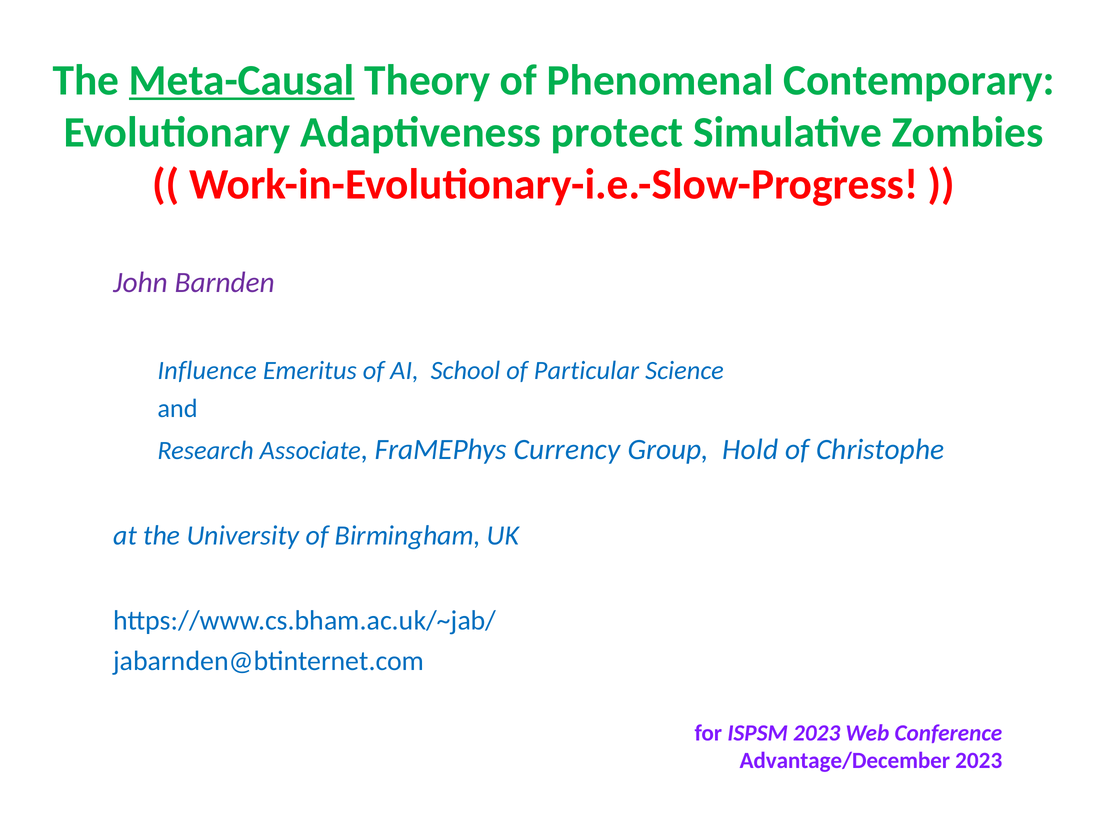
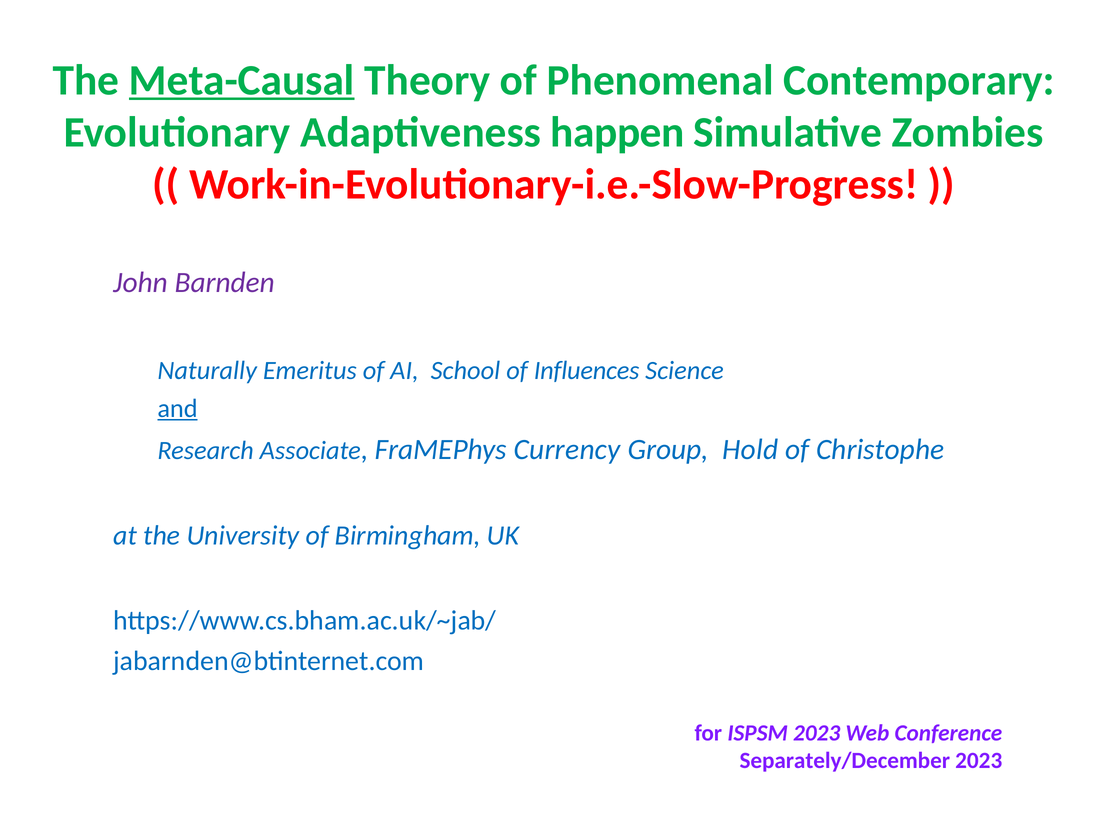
protect: protect -> happen (617, 132)
Influence: Influence -> Naturally (207, 370)
Particular: Particular -> Influences (587, 370)
and underline: none -> present (178, 409)
Advantage/December: Advantage/December -> Separately/December (845, 760)
